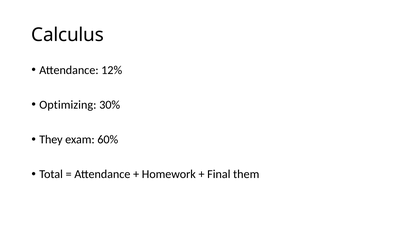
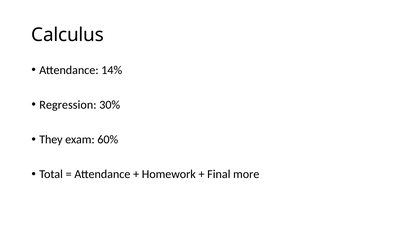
12%: 12% -> 14% (112, 70)
Optimizing: Optimizing -> Regression (68, 105)
them: them -> more (246, 174)
